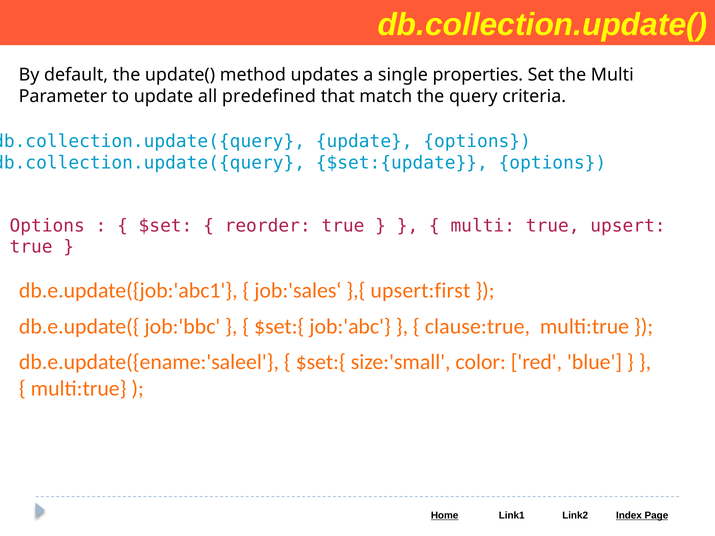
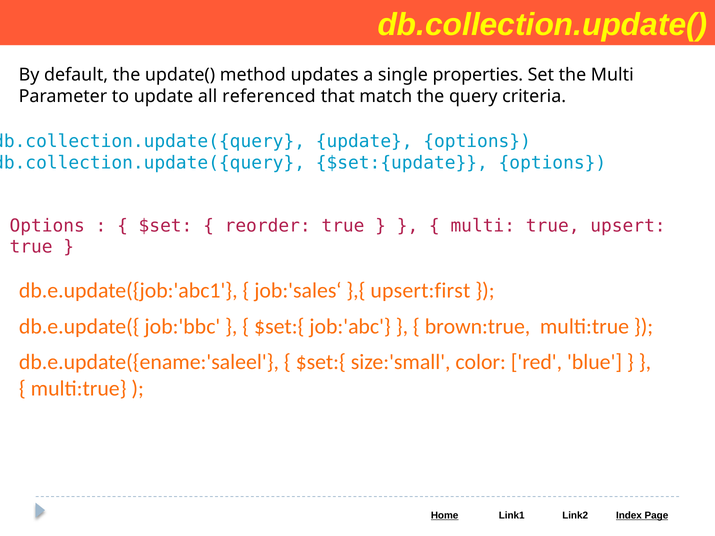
predefined: predefined -> referenced (269, 97)
clause:true: clause:true -> brown:true (477, 327)
